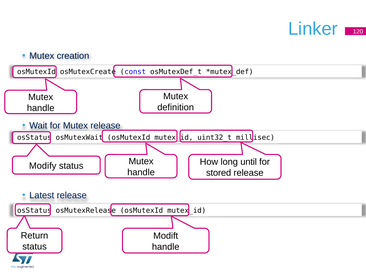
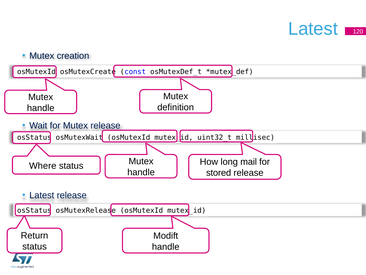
Linker: Linker -> Latest (313, 29)
until: until -> mail (249, 162)
Modify: Modify -> Where (43, 165)
